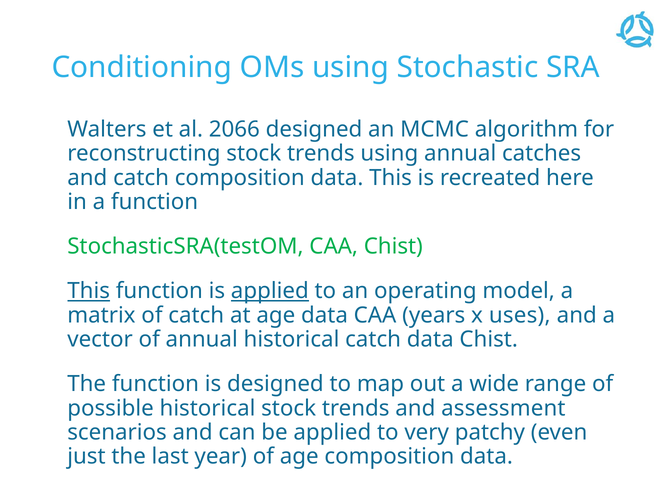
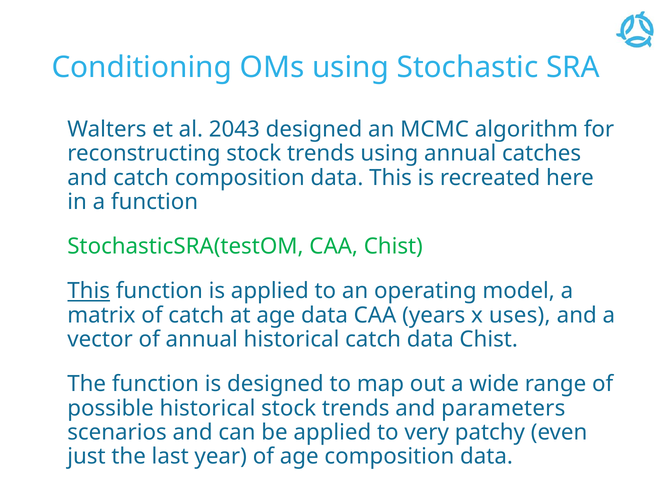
2066: 2066 -> 2043 (234, 129)
applied underline: present -> none (270, 291)
assessment: assessment -> parameters (503, 408)
